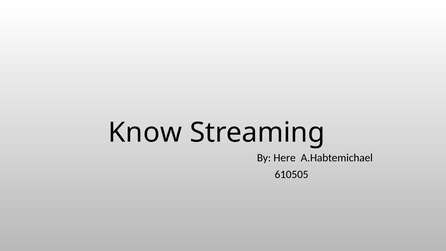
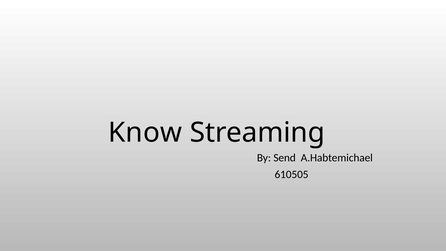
Here: Here -> Send (285, 158)
